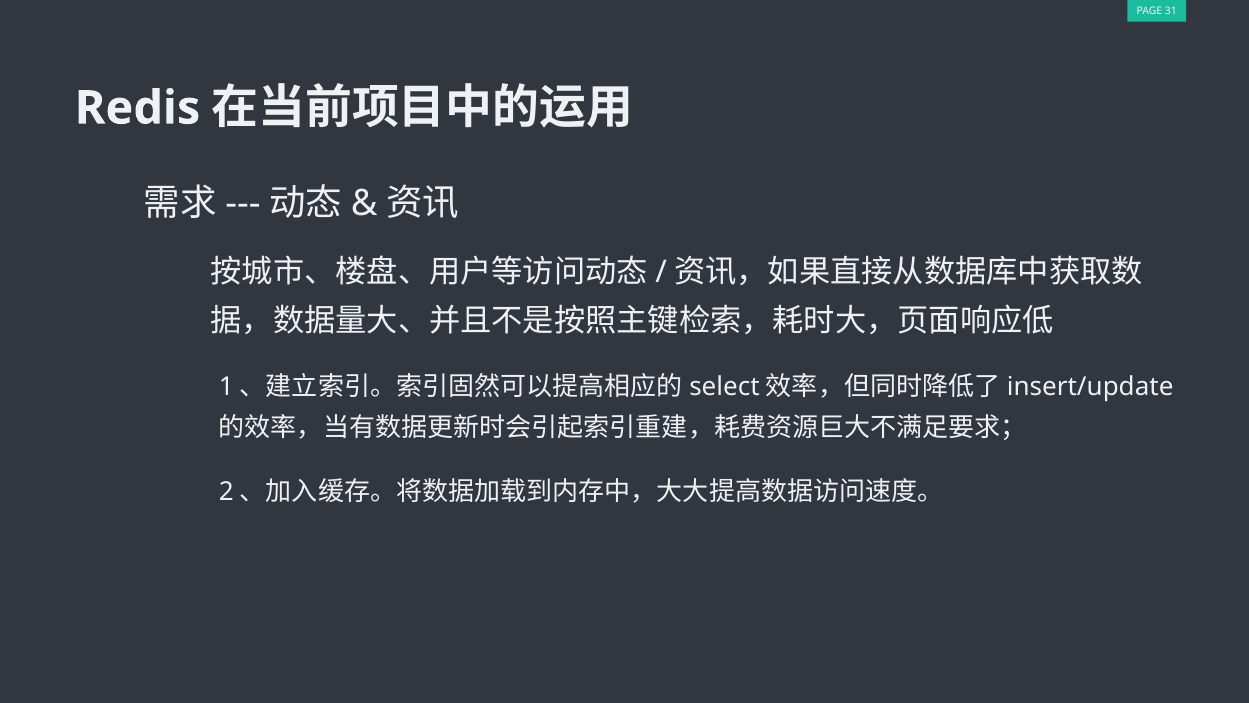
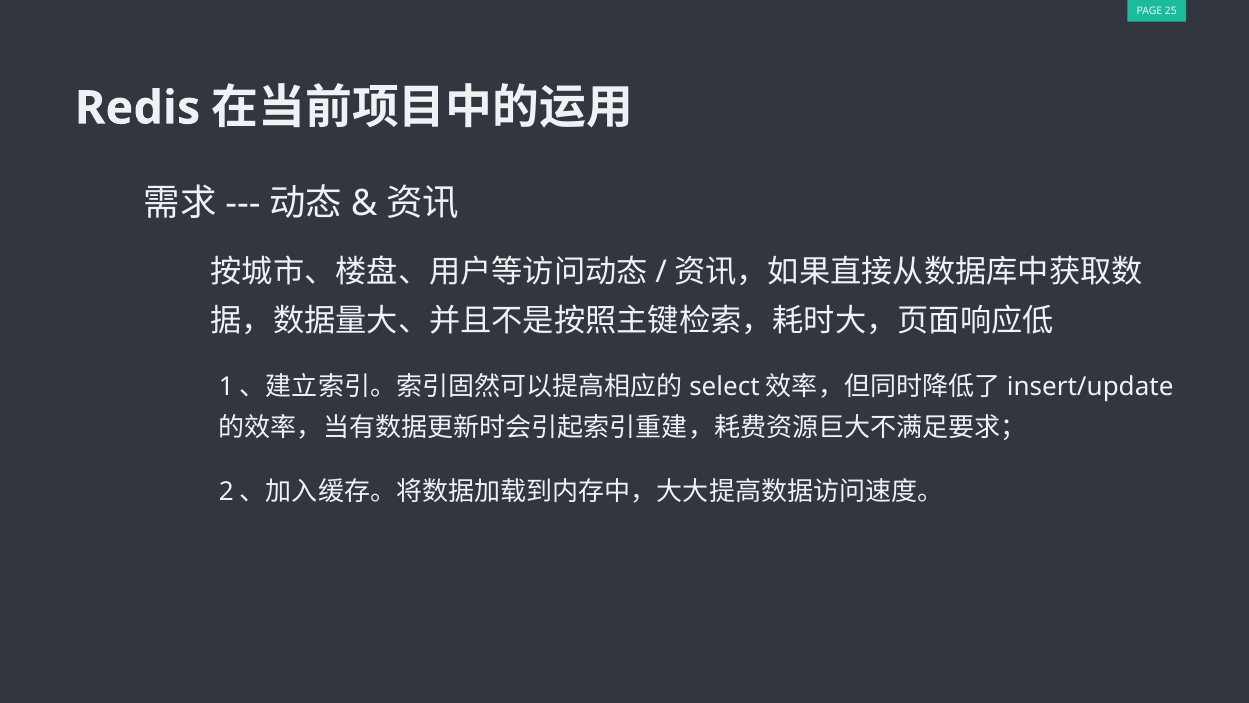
31: 31 -> 25 (1171, 12)
